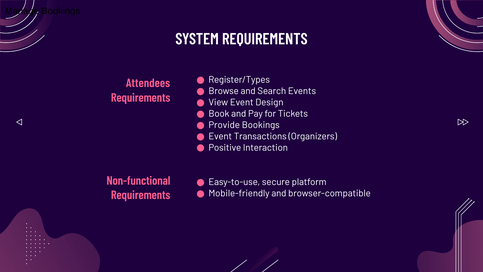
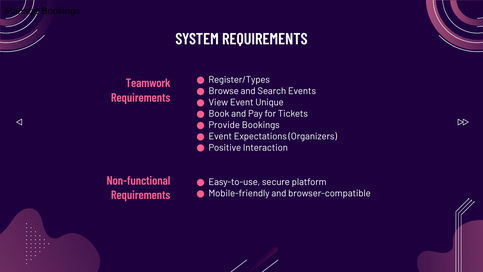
Attendees: Attendees -> Teamwork (148, 83)
Design: Design -> Unique (270, 102)
Transactions: Transactions -> Expectations (260, 136)
